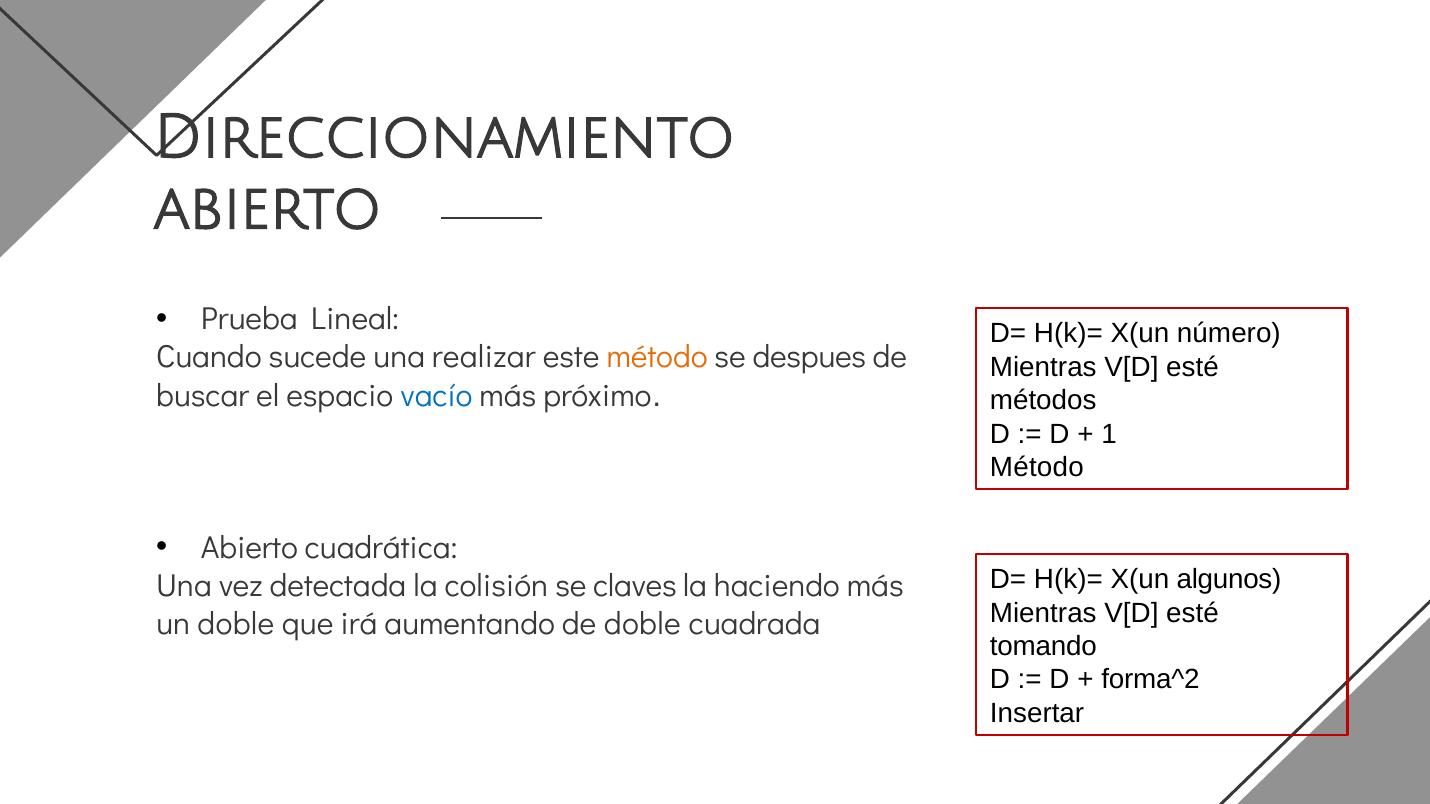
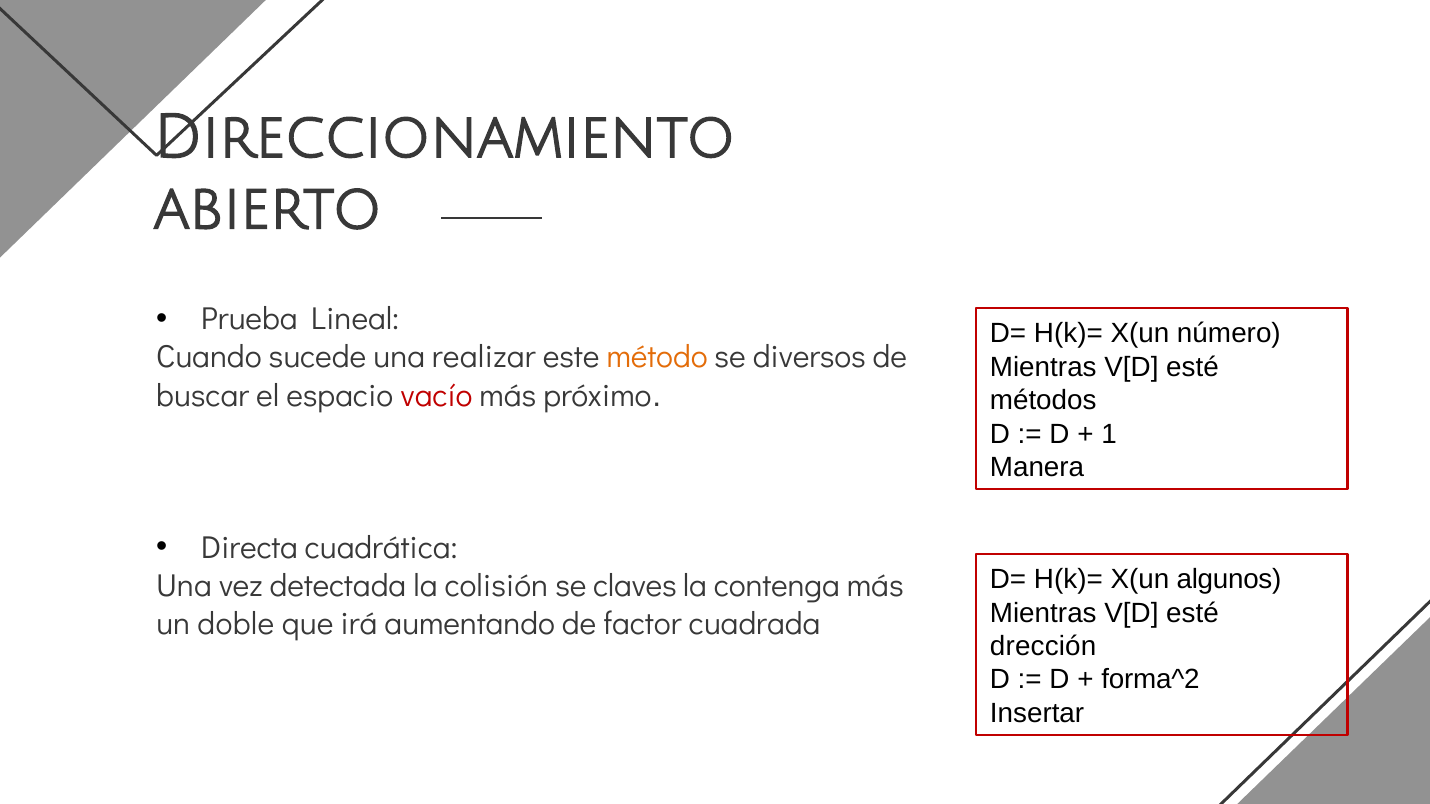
despues: despues -> diversos (809, 358)
vacío colour: blue -> red (437, 396)
Método: Método -> Manera (1037, 468)
Abierto: Abierto -> Directa (249, 548)
haciendo: haciendo -> contenga (777, 586)
de doble: doble -> factor (642, 624)
tomando: tomando -> drección (1043, 647)
